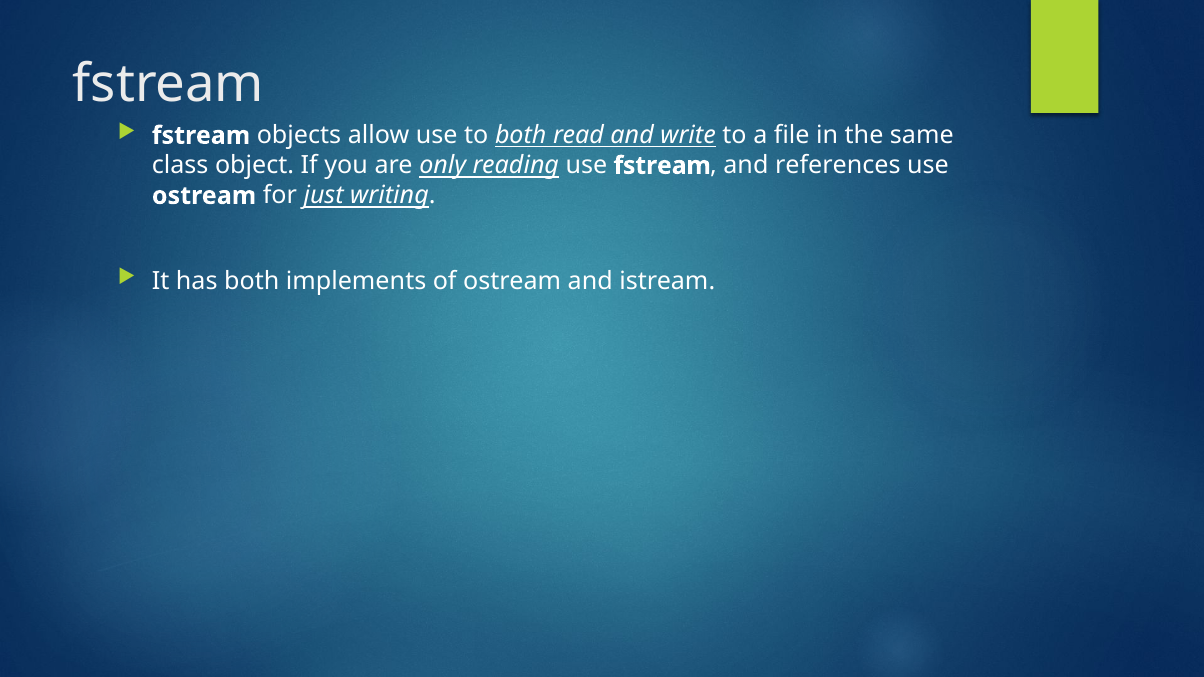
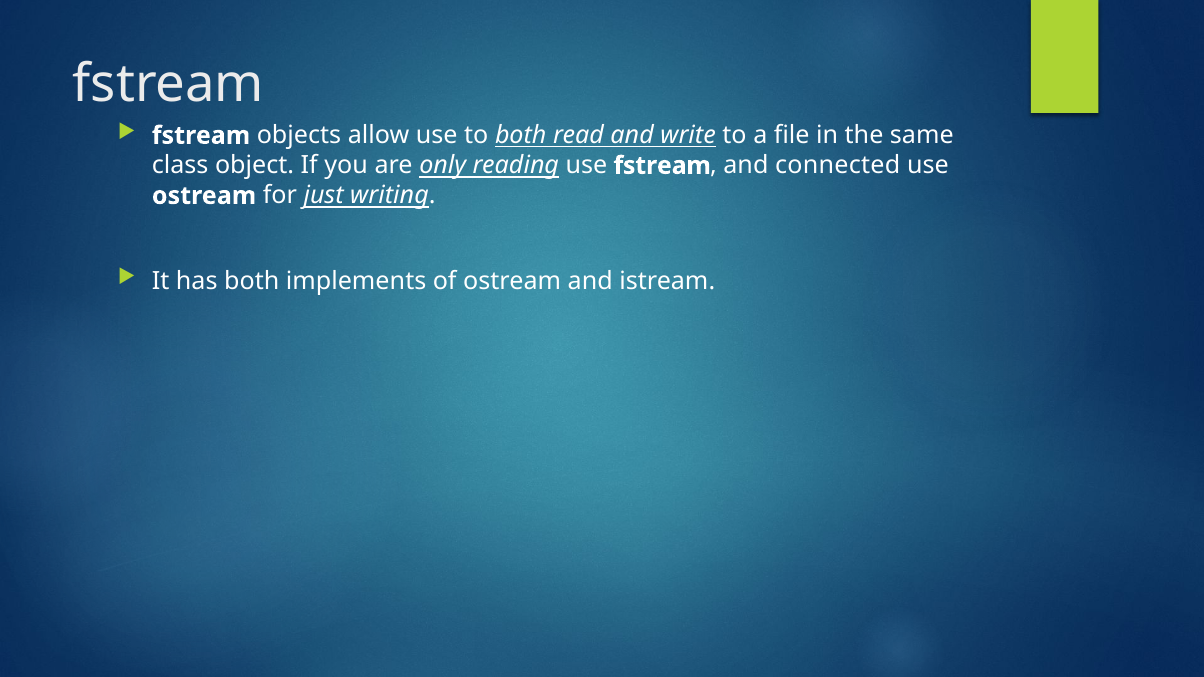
references: references -> connected (838, 166)
